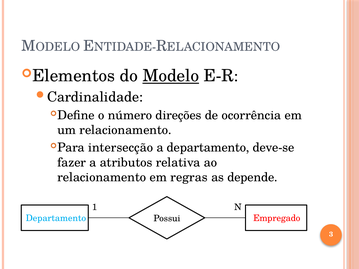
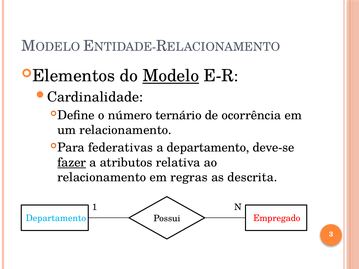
direções: direções -> ternário (178, 115)
intersecção: intersecção -> federativas (121, 148)
fazer underline: none -> present (72, 163)
depende: depende -> descrita (252, 178)
